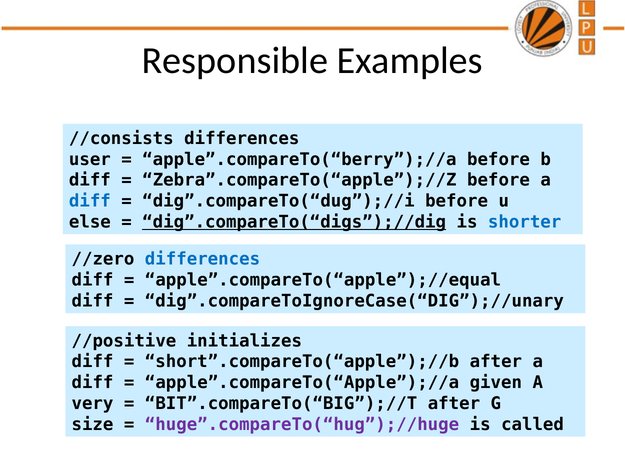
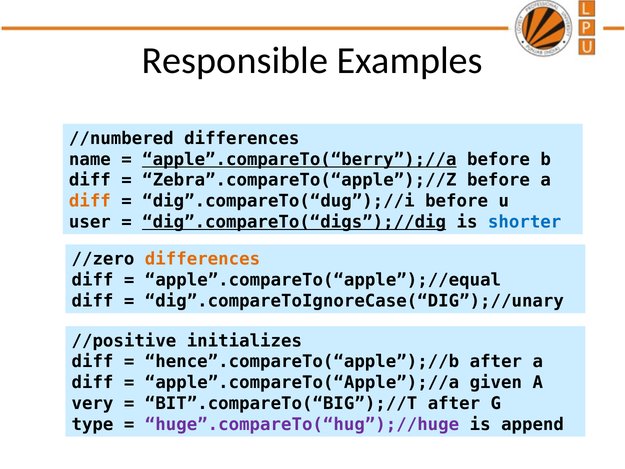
//consists: //consists -> //numbered (121, 138)
user: user -> name (90, 159)
apple”.compareTo(“berry”);//a underline: none -> present (299, 159)
diff colour: blue -> orange (90, 201)
else: else -> user (90, 222)
differences colour: blue -> orange (202, 259)
short”.compareTo(“apple”);//b: short”.compareTo(“apple”);//b -> hence”.compareTo(“apple”);//b (302, 362)
size: size -> type (92, 424)
called: called -> append (533, 424)
